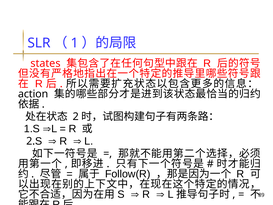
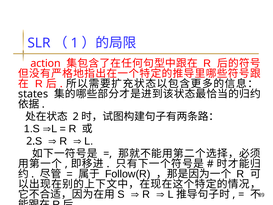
states: states -> action (46, 63)
action: action -> states (33, 94)
